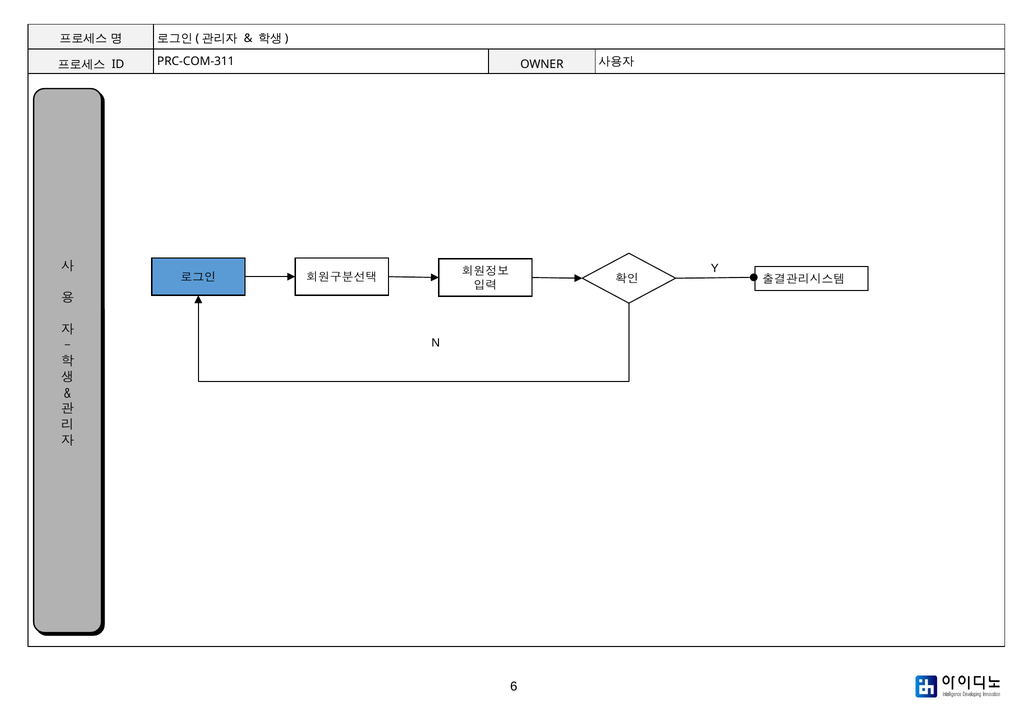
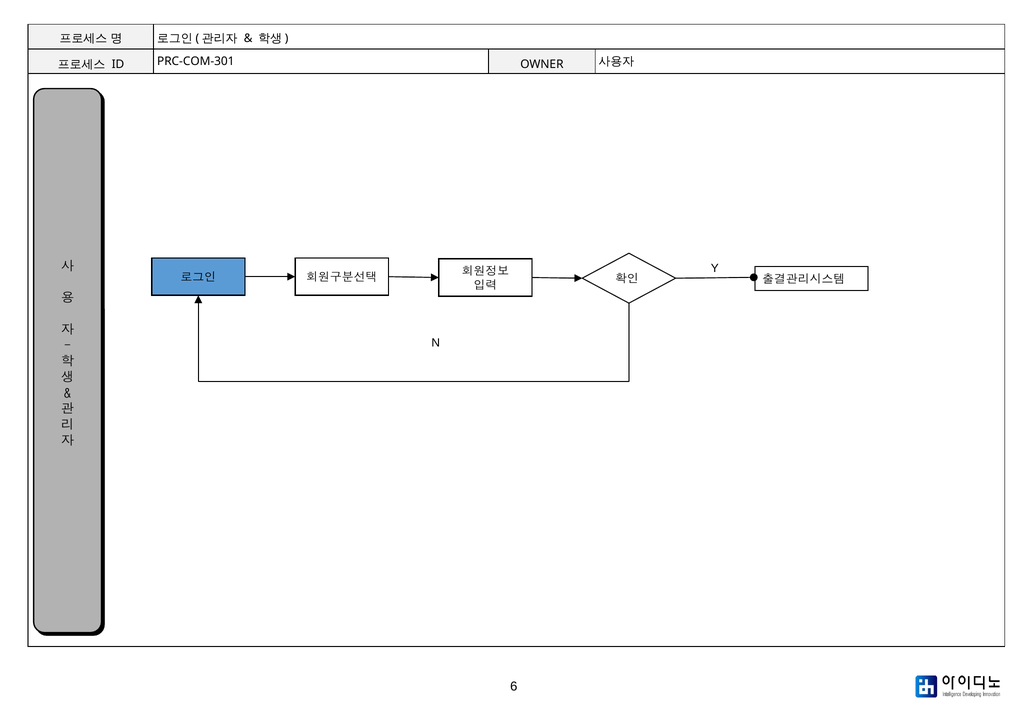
PRC-COM-311: PRC-COM-311 -> PRC-COM-301 (196, 61)
